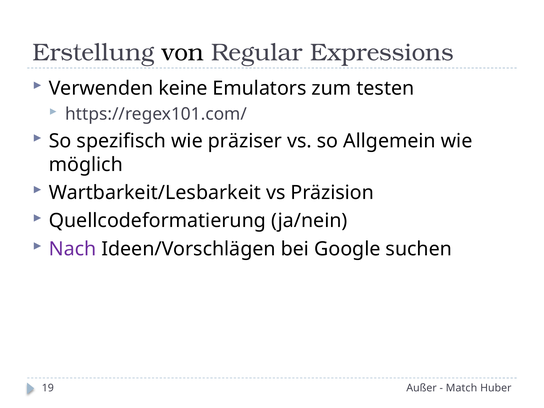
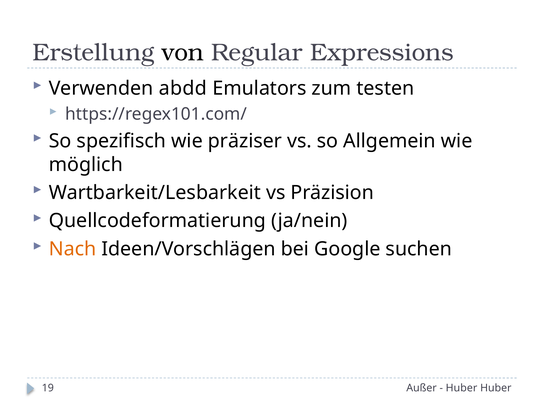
keine: keine -> abdd (183, 88)
Nach colour: purple -> orange (73, 249)
Match: Match -> Huber (462, 388)
